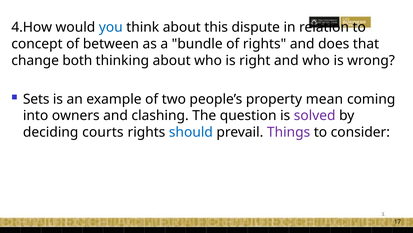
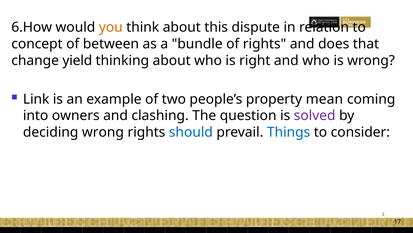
4.How: 4.How -> 6.How (32, 27)
you colour: blue -> orange (111, 27)
both: both -> yield (77, 60)
Sets: Sets -> Link (36, 99)
deciding courts: courts -> wrong (103, 132)
Things colour: purple -> blue (289, 132)
